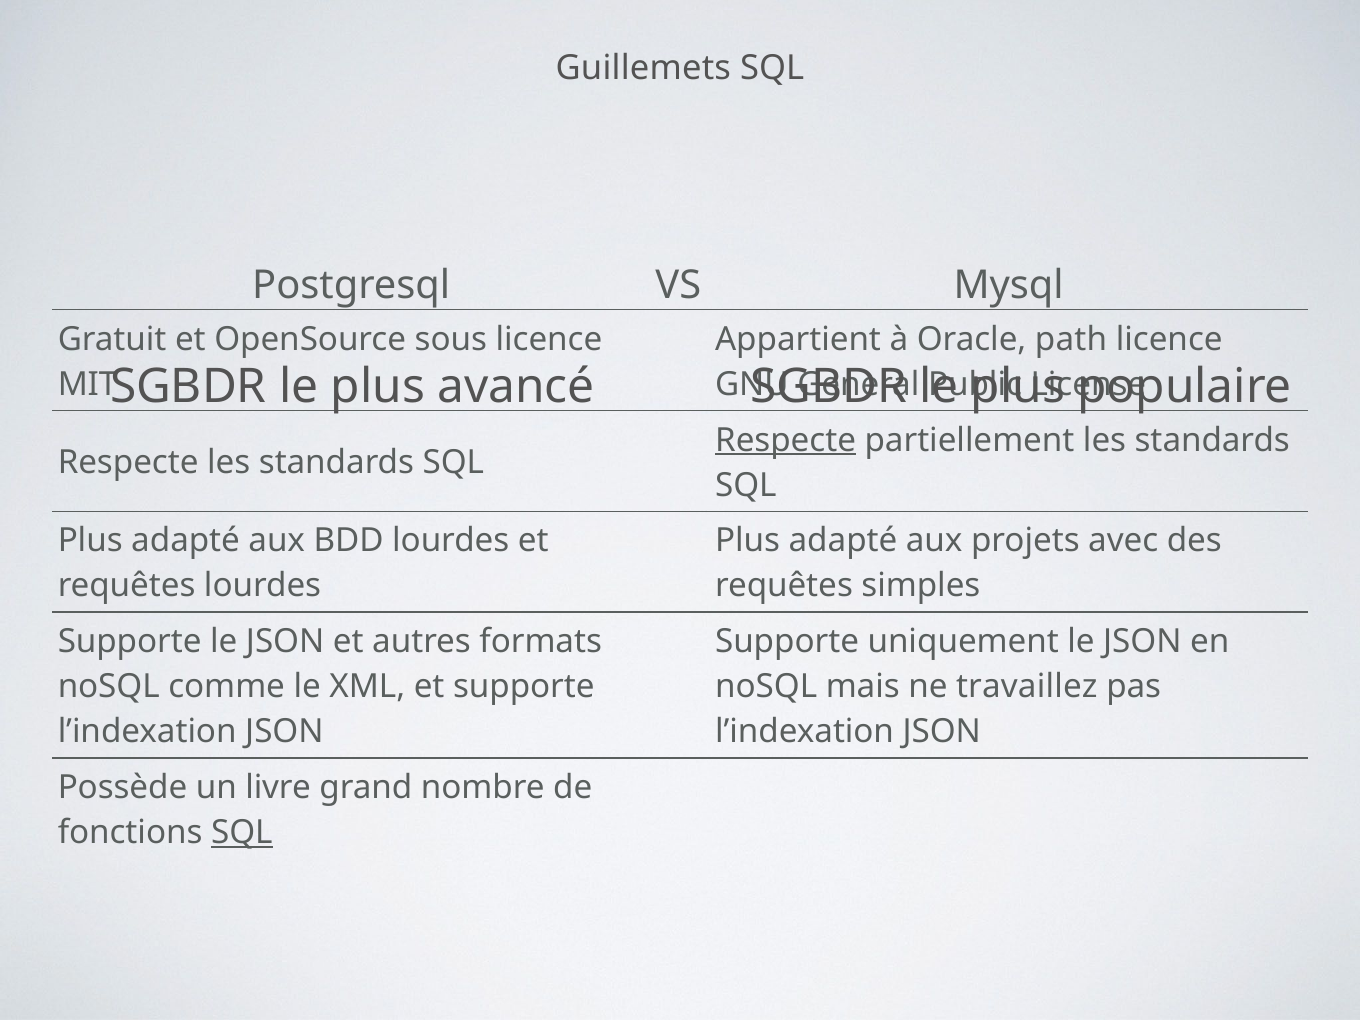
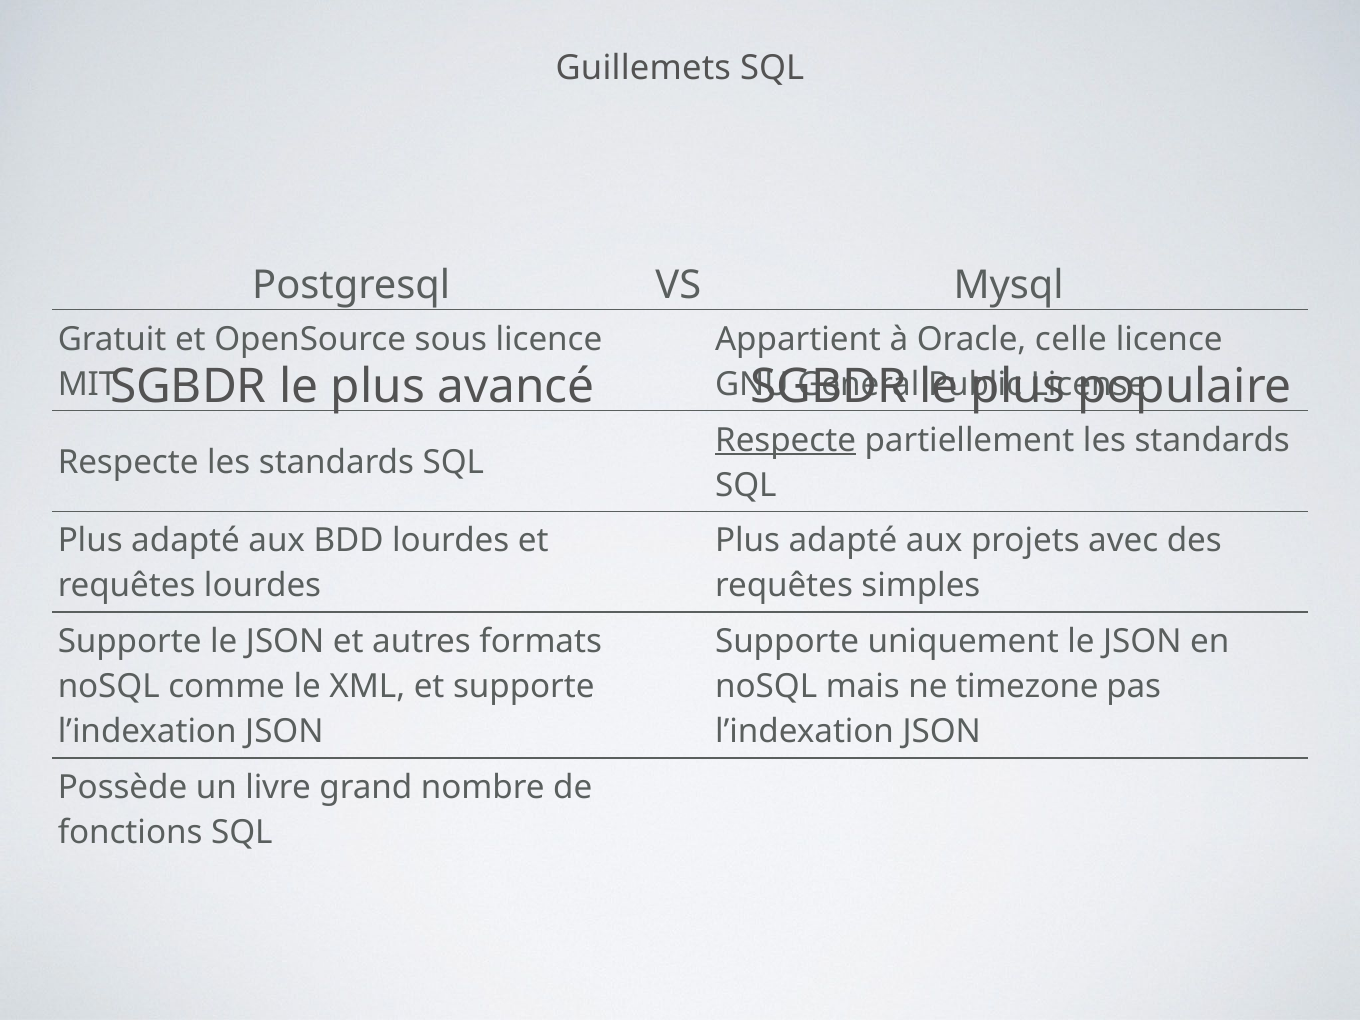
path: path -> celle (1071, 339)
travaillez: travaillez -> timezone (1027, 687)
SQL underline: present -> none (242, 833)
